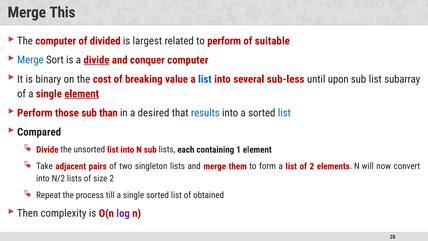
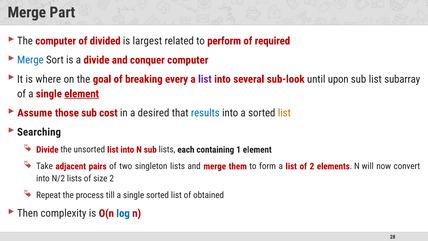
This: This -> Part (62, 12)
suitable: suitable -> required (272, 41)
divide underline: present -> none (96, 60)
binary: binary -> where (48, 79)
cost: cost -> goal (102, 79)
value: value -> every (177, 79)
list colour: blue -> purple (205, 79)
sub-less: sub-less -> sub-look (286, 79)
Perform: Perform -> Assume (35, 113)
than: than -> cost (108, 113)
list colour: blue -> orange (284, 113)
Compared: Compared -> Searching (39, 132)
log colour: purple -> blue (123, 213)
